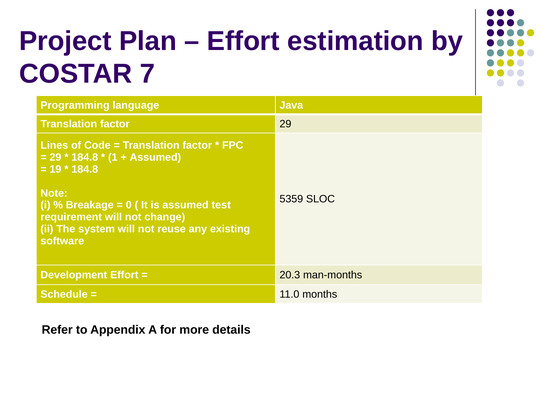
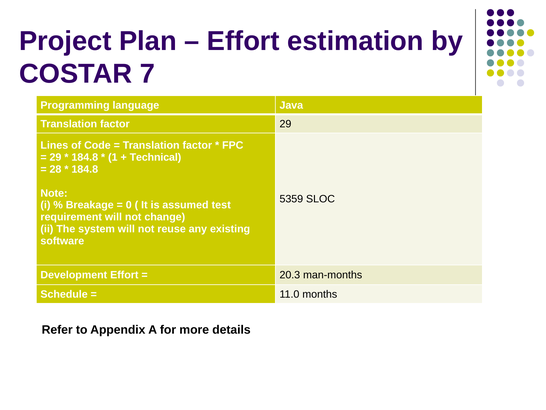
Assumed: Assumed -> Technical (155, 157)
19: 19 -> 28 (55, 169)
